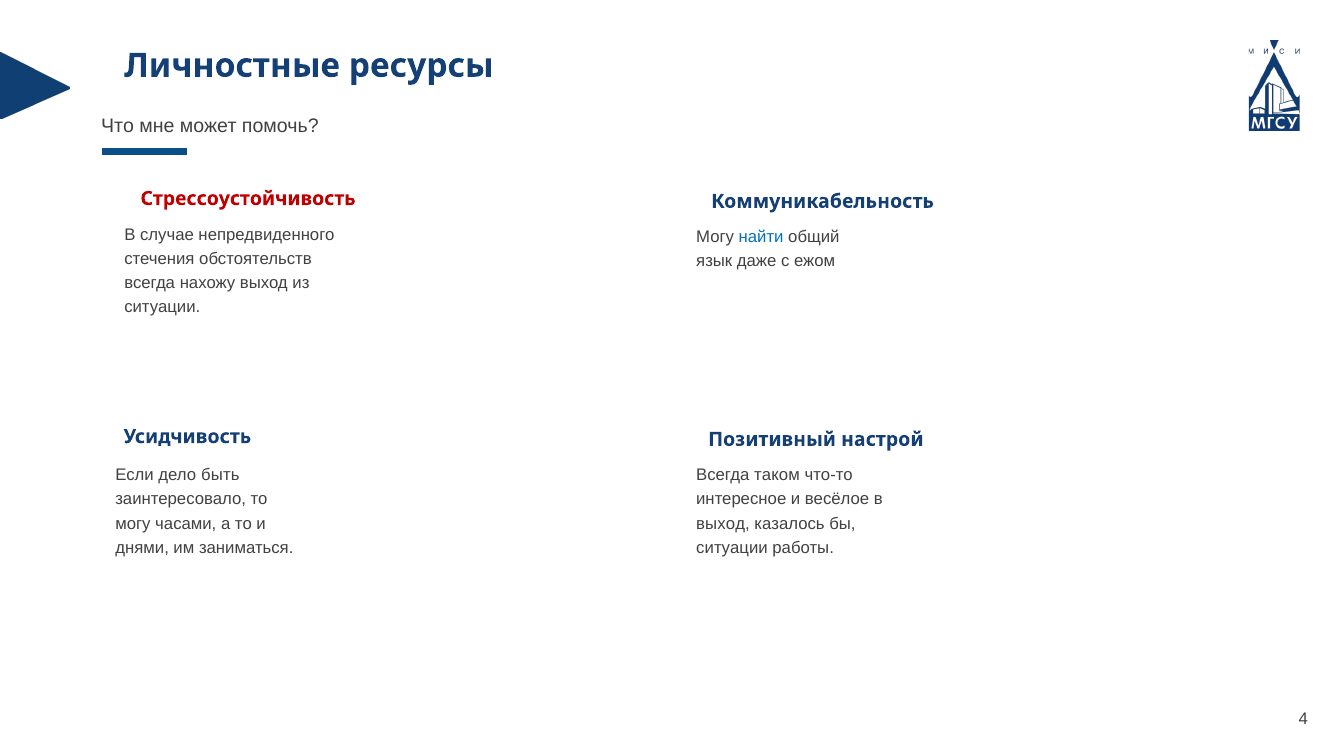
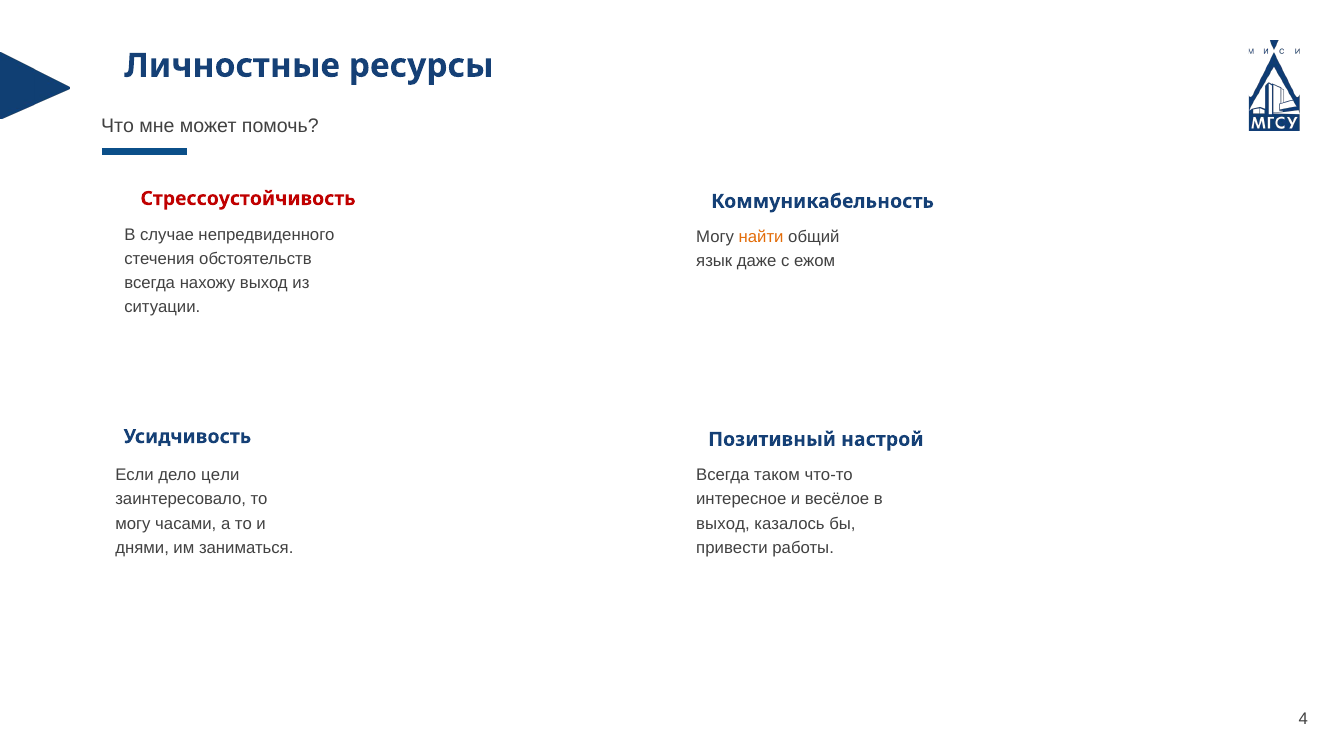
найти colour: blue -> orange (761, 237)
быть: быть -> цели (220, 475)
ситуации: ситуации -> привести (732, 547)
